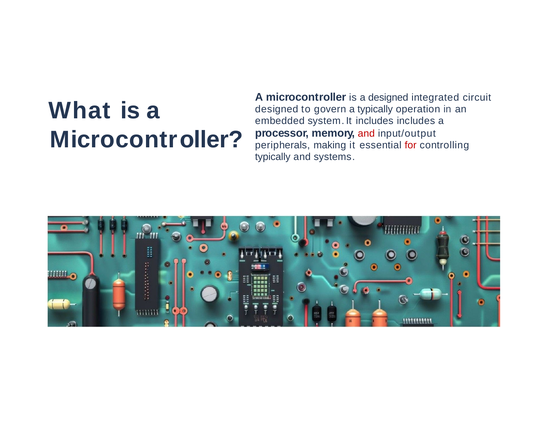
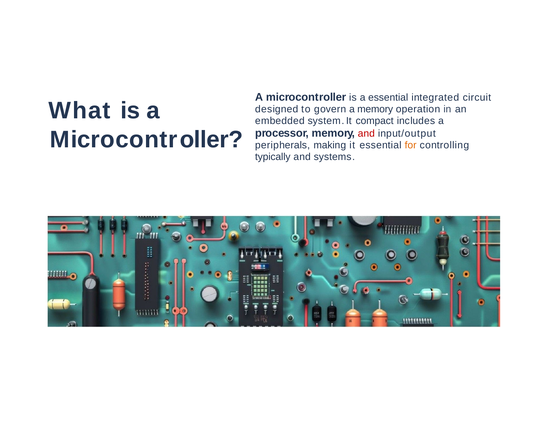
a designed: designed -> essential (388, 97)
a typically: typically -> memory (375, 109)
system.It includes: includes -> compact (375, 121)
for colour: red -> orange (411, 145)
